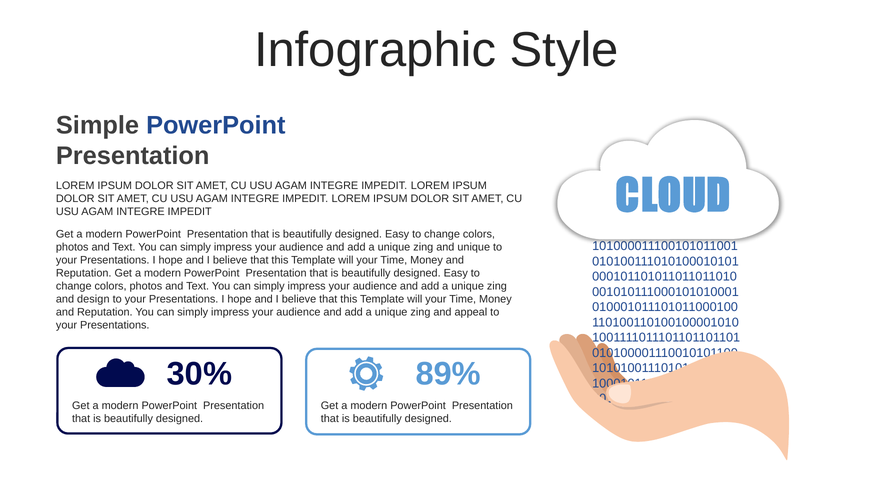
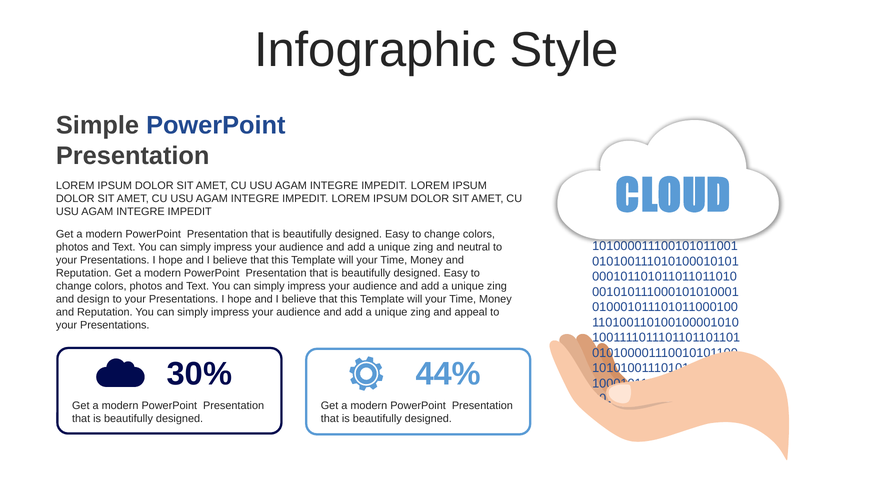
and unique: unique -> neutral (474, 247)
89%: 89% -> 44% (448, 374)
